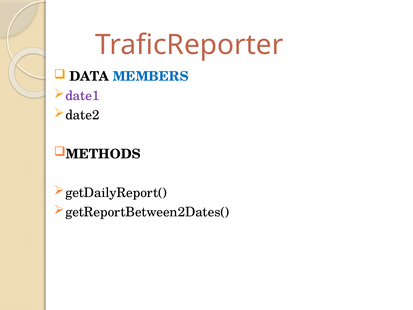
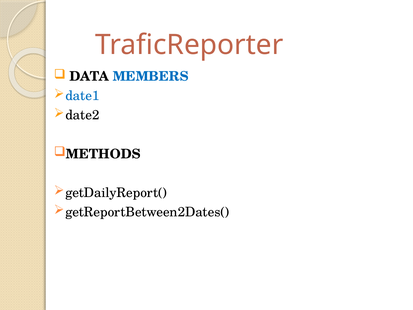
date1 colour: purple -> blue (82, 96)
